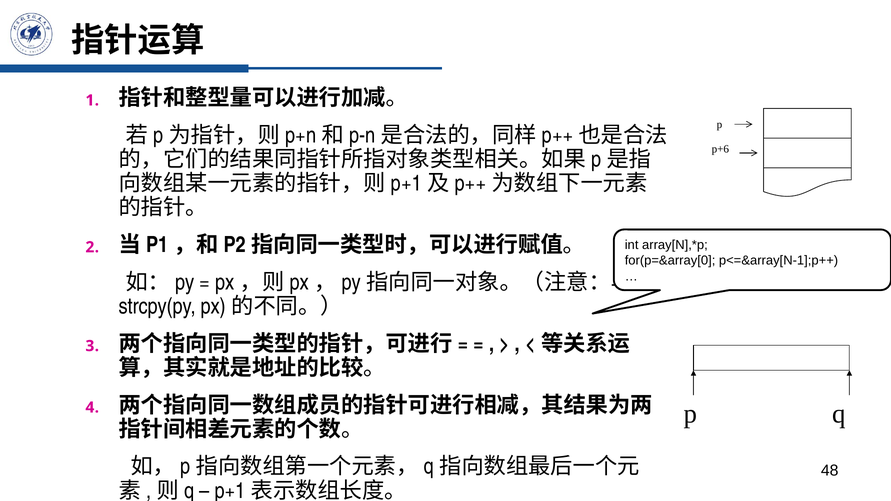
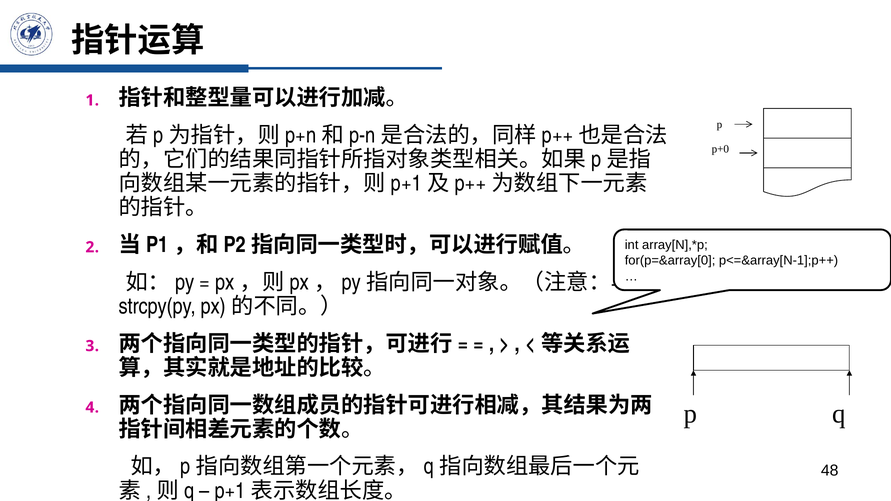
p+6: p+6 -> p+0 (720, 149)
